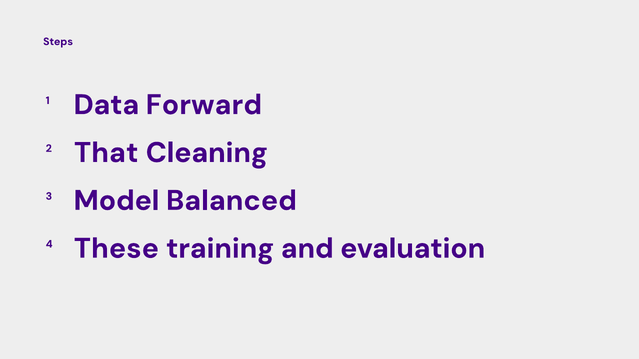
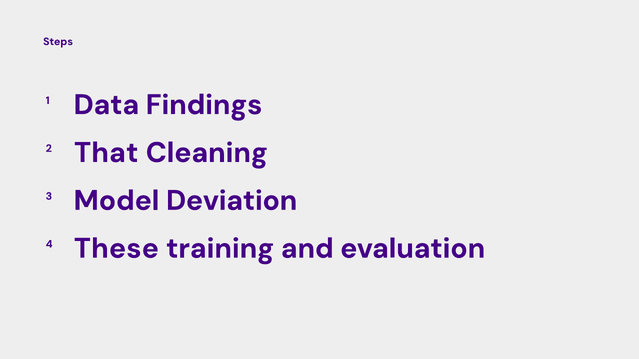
Forward: Forward -> Findings (204, 105)
Balanced: Balanced -> Deviation (232, 201)
